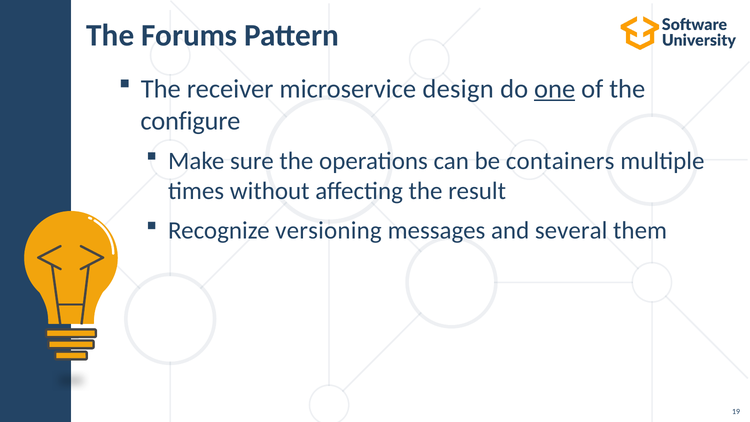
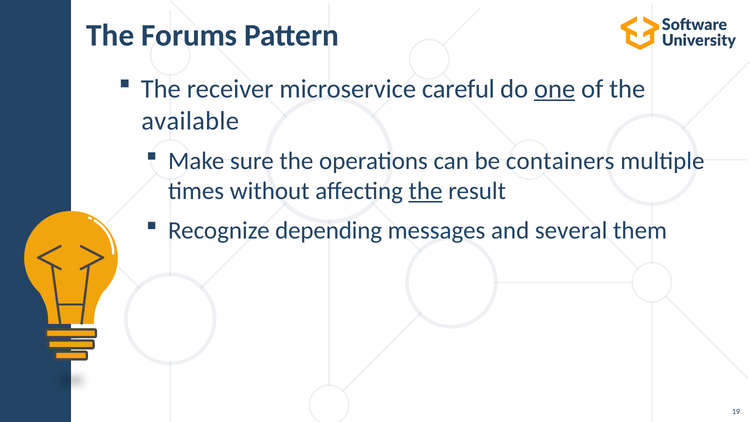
design: design -> careful (458, 89)
configure: configure -> available (190, 121)
the underline: none -> present (426, 191)
versioning: versioning -> depending (329, 230)
